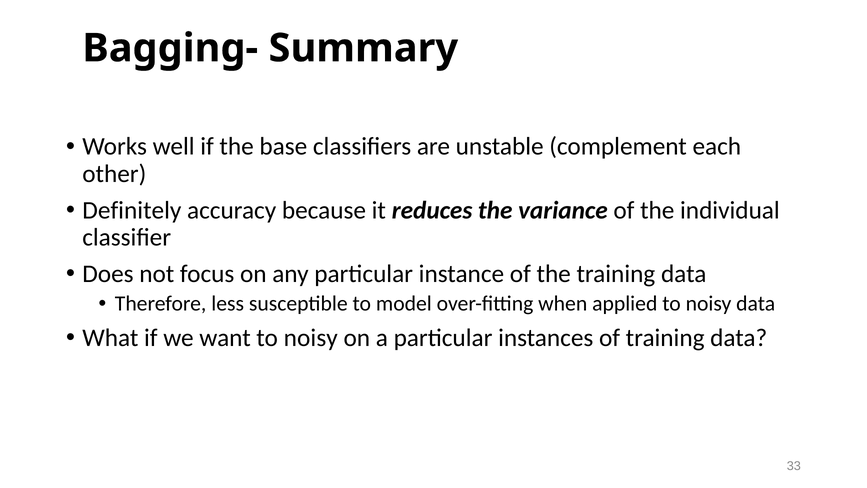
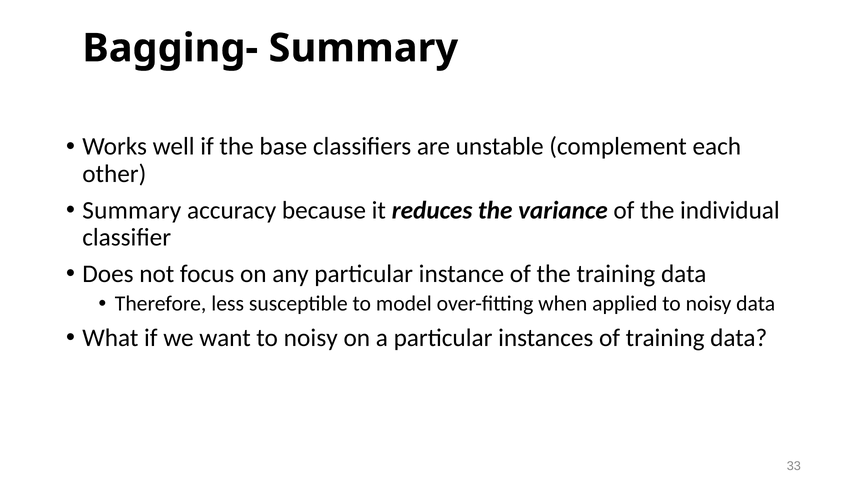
Definitely: Definitely -> Summary (132, 210)
